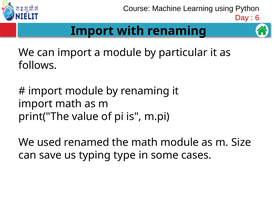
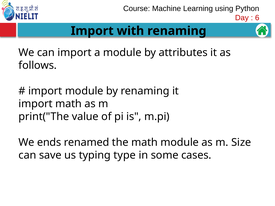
particular: particular -> attributes (183, 53)
used: used -> ends (49, 142)
